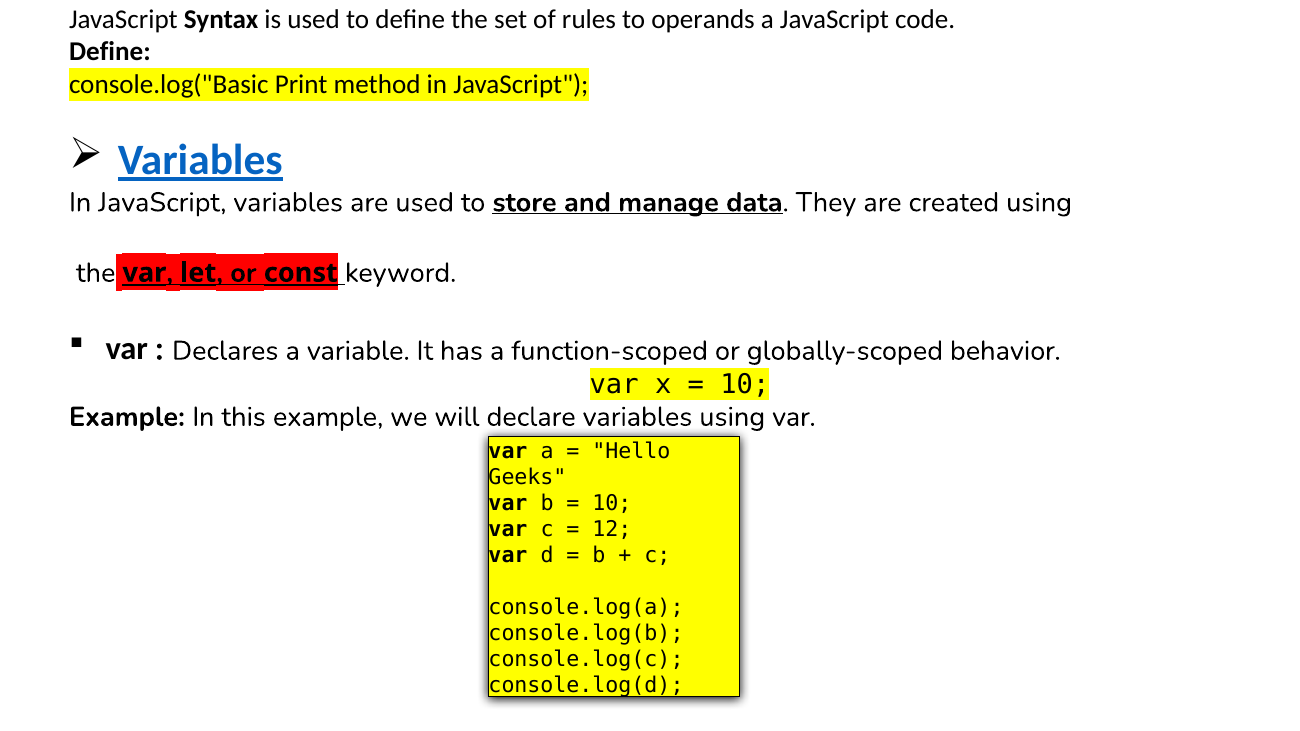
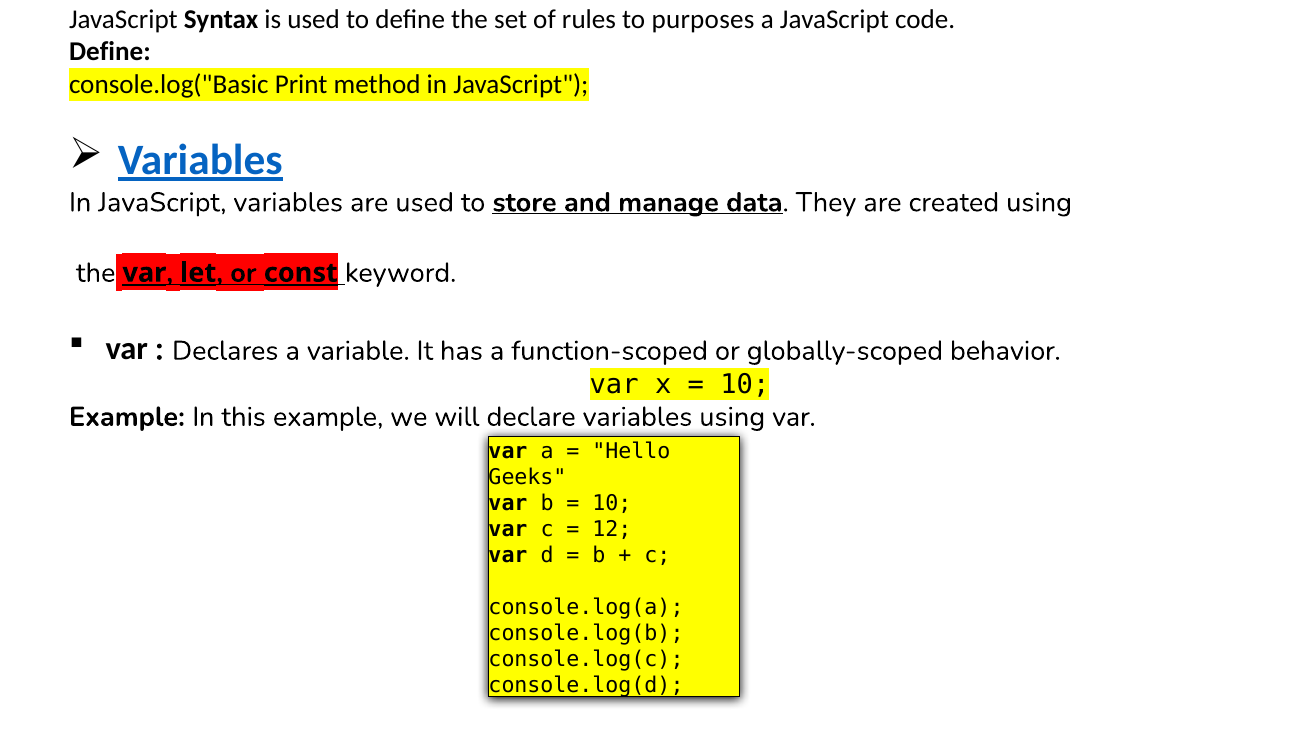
operands: operands -> purposes (703, 19)
